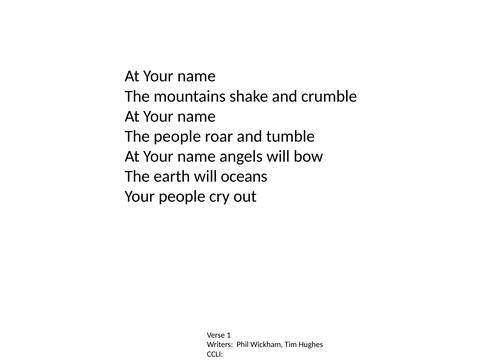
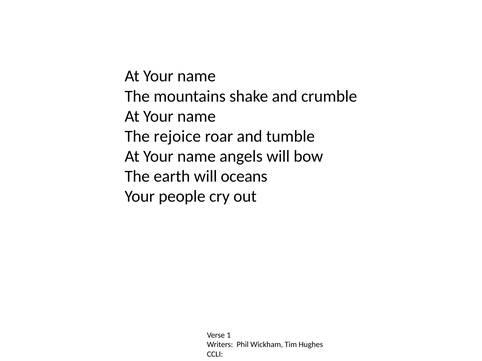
The people: people -> rejoice (177, 136)
